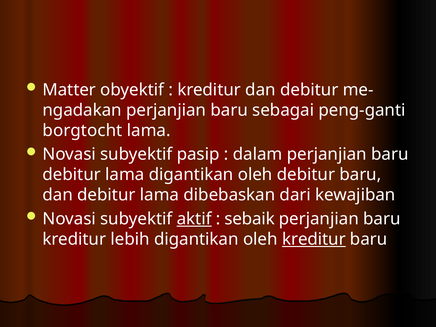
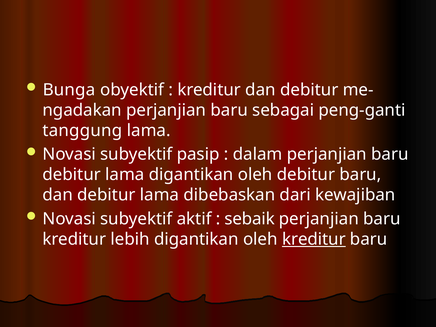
Matter: Matter -> Bunga (69, 90)
borgtocht: borgtocht -> tanggung (82, 131)
aktif underline: present -> none (194, 219)
